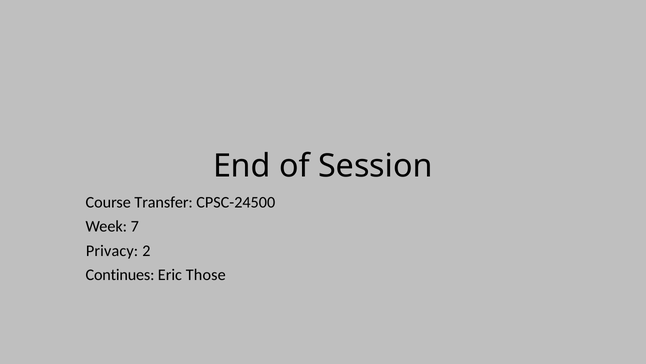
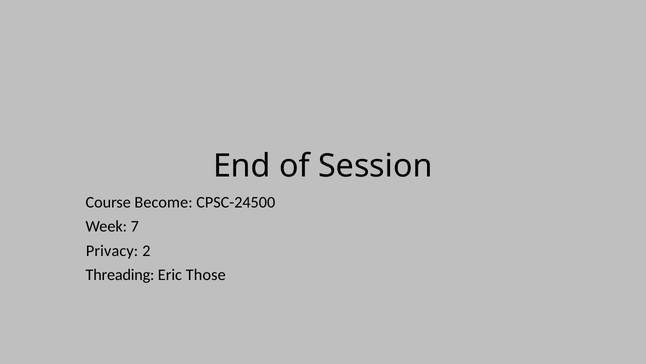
Transfer: Transfer -> Become (164, 202)
Continues: Continues -> Threading (120, 274)
